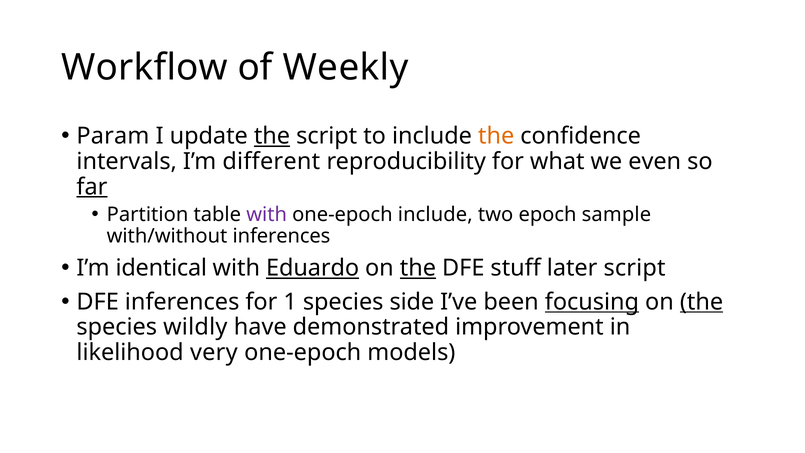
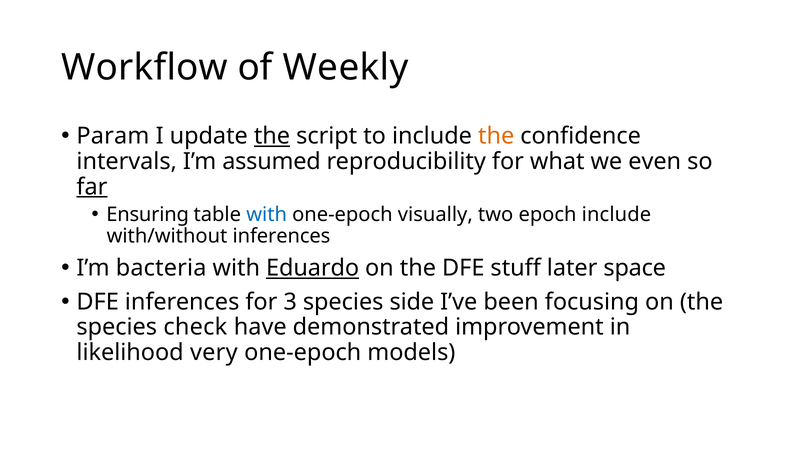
different: different -> assumed (272, 161)
Partition: Partition -> Ensuring (148, 214)
with colour: purple -> blue (267, 214)
one-epoch include: include -> visually (435, 214)
epoch sample: sample -> include (616, 214)
identical: identical -> bacteria (161, 268)
the underline: present -> none (418, 268)
later script: script -> space (635, 268)
1: 1 -> 3 (290, 302)
focusing underline: present -> none (592, 302)
the underline: present -> none (702, 302)
wildly: wildly -> check (195, 327)
